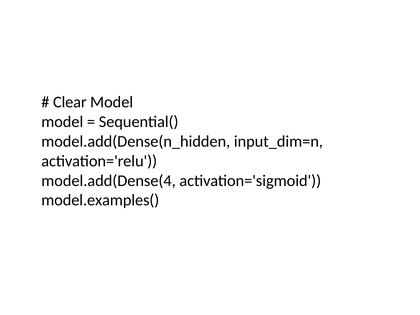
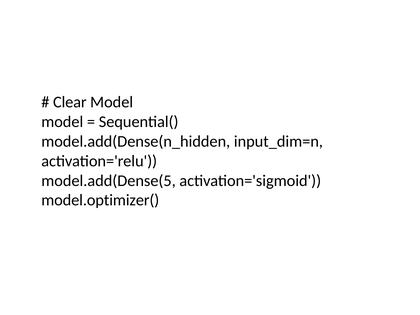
model.add(Dense(4: model.add(Dense(4 -> model.add(Dense(5 (108, 181)
model.examples(: model.examples( -> model.optimizer( (100, 200)
